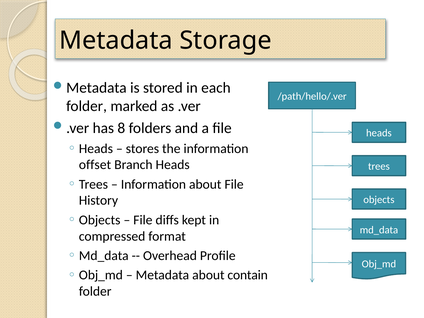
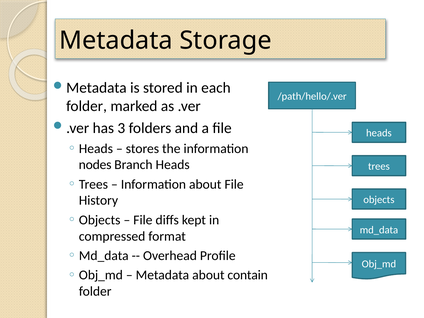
8: 8 -> 3 (121, 128)
offset: offset -> nodes (95, 165)
